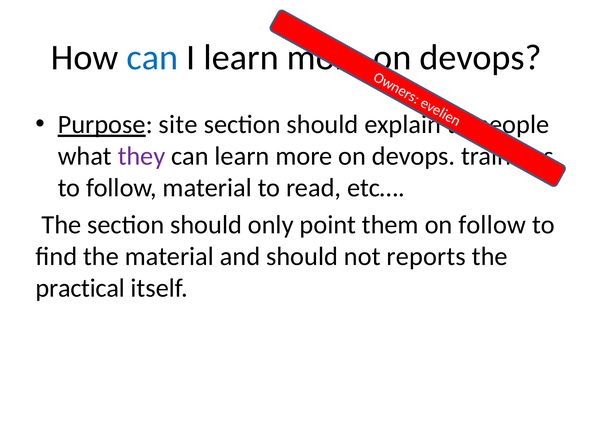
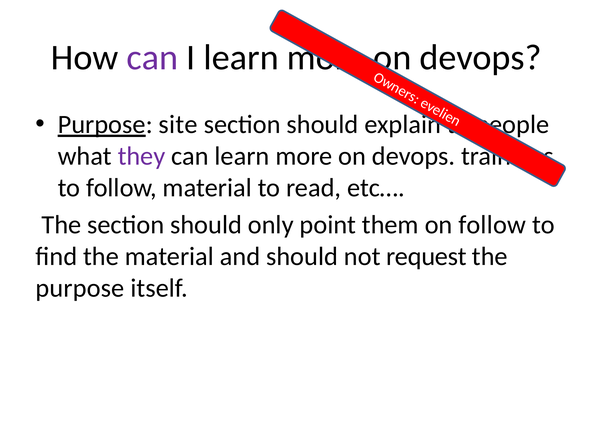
can colour: blue -> purple (152, 57)
reports: reports -> request (426, 256)
practical: practical -> purpose (80, 288)
